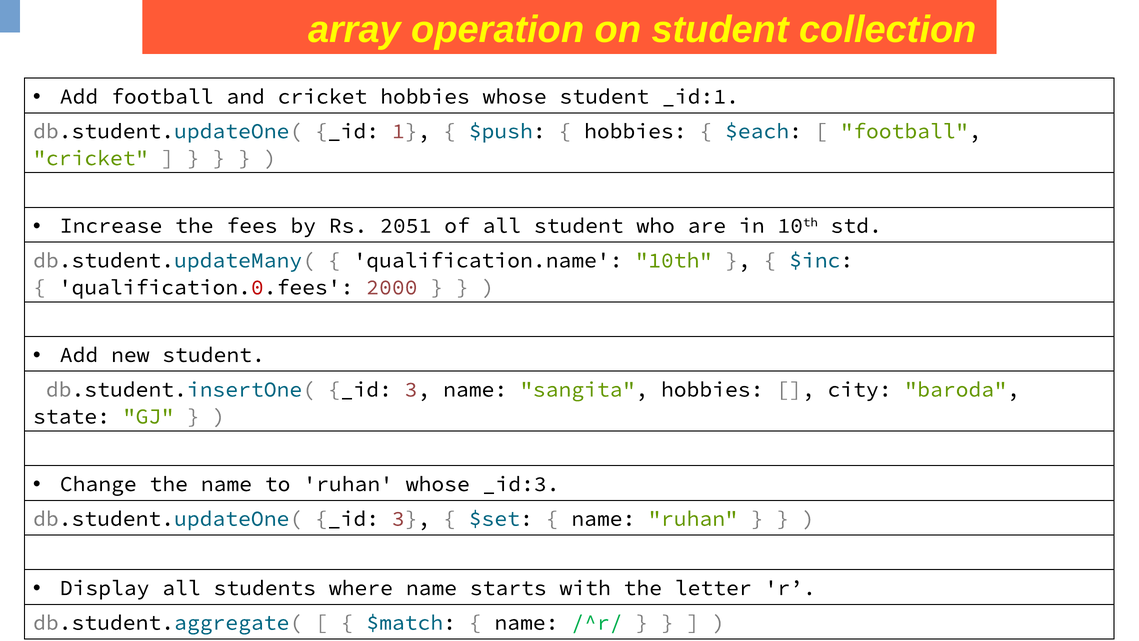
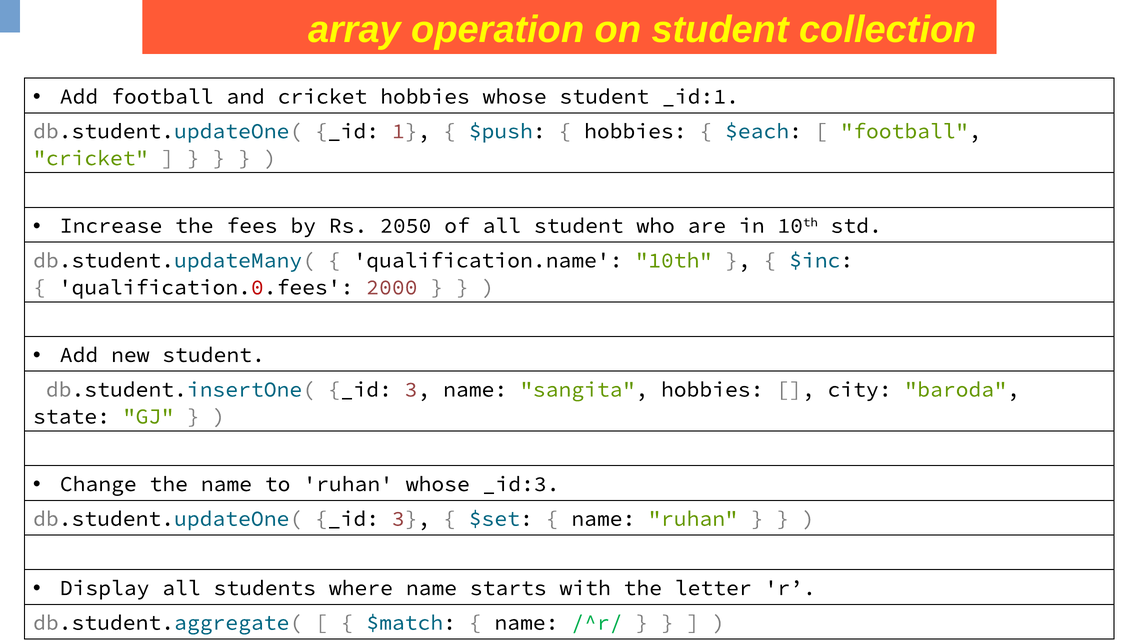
2051: 2051 -> 2050 (406, 226)
